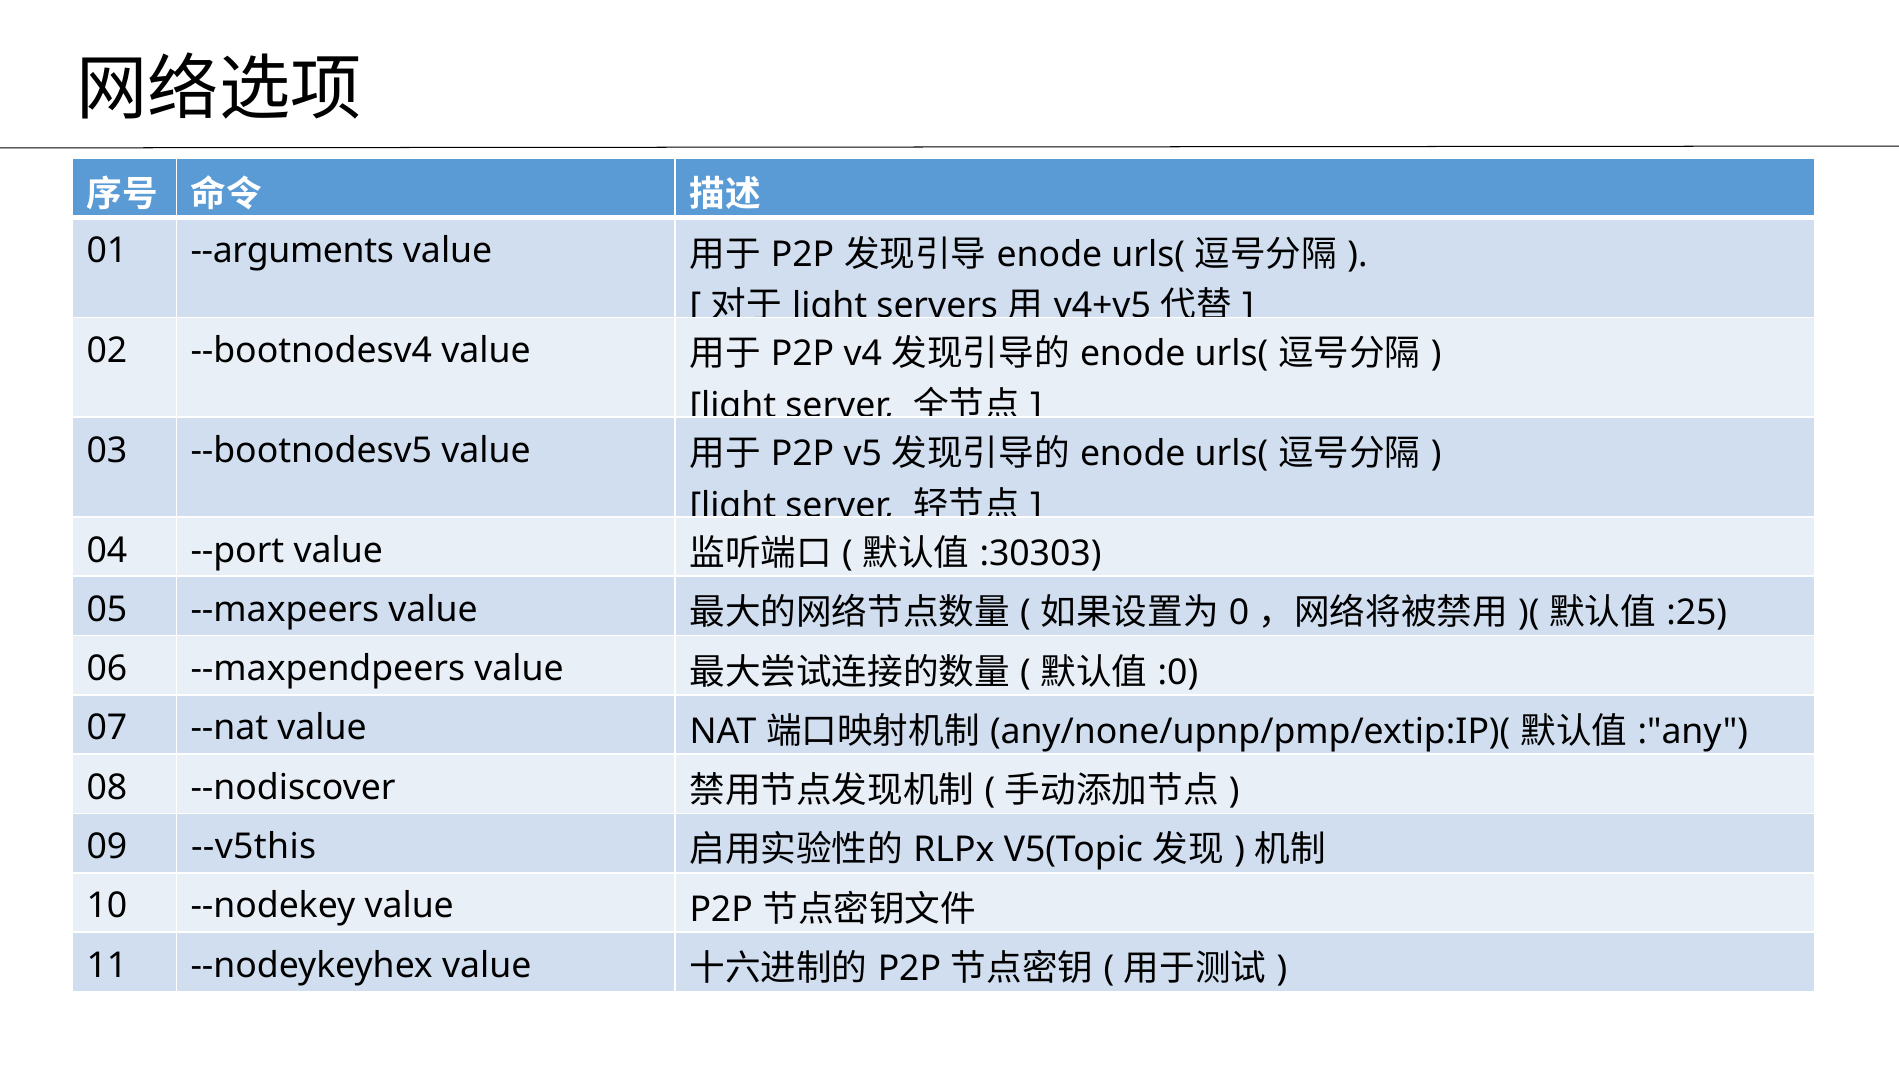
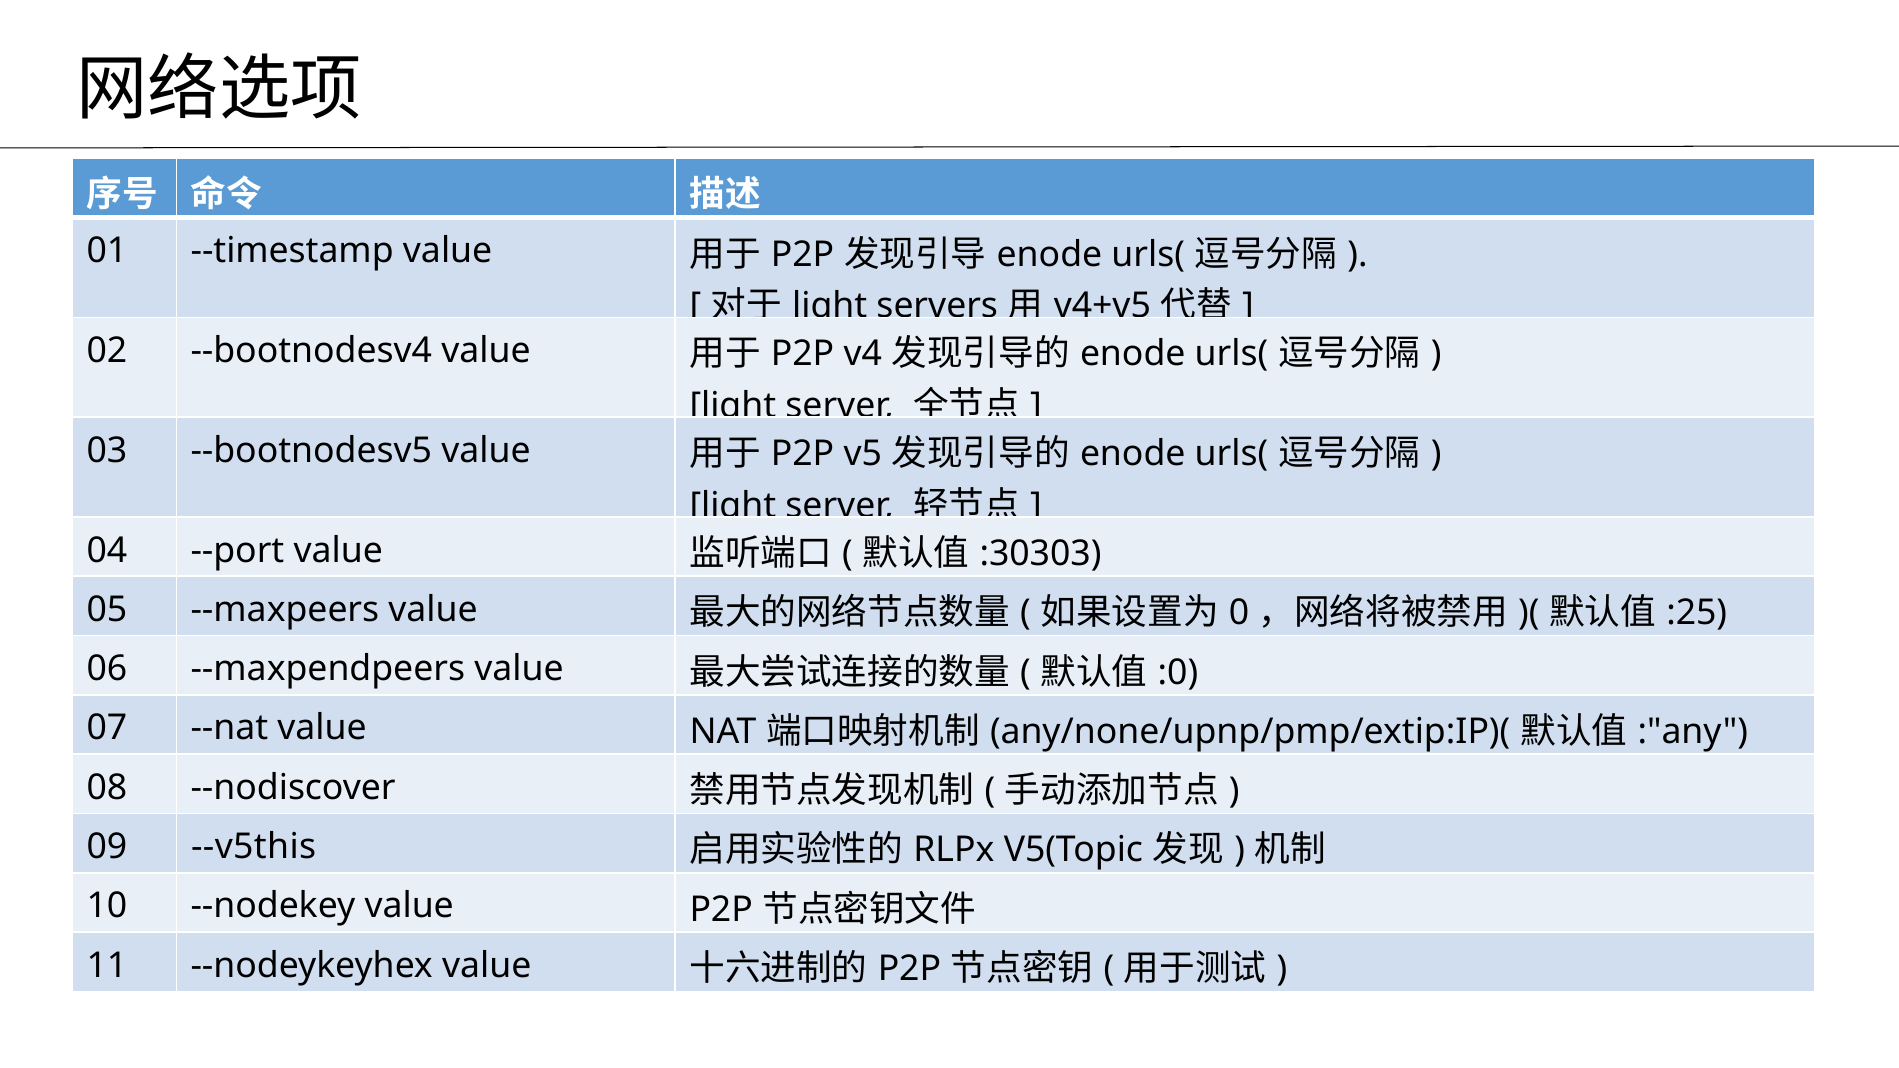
--arguments: --arguments -> --timestamp (292, 251)
